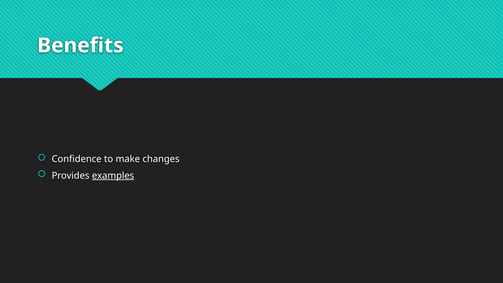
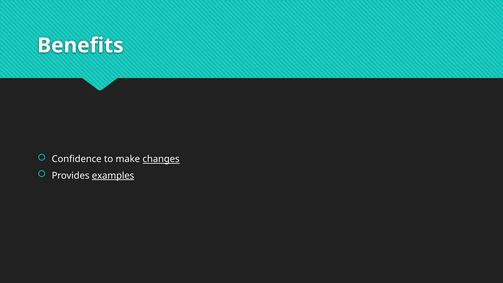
changes underline: none -> present (161, 159)
